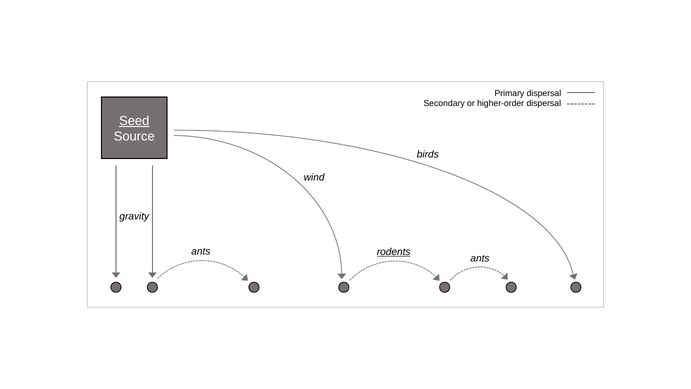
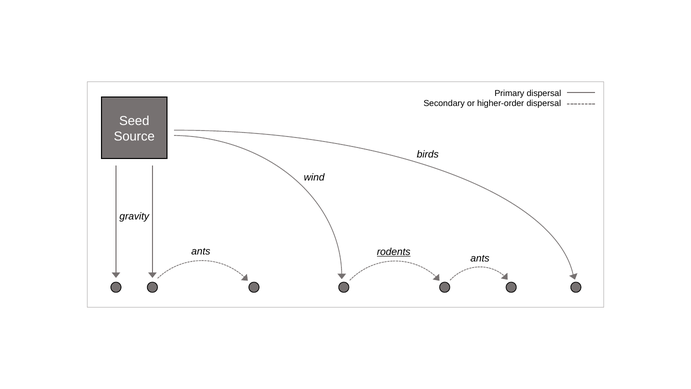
Seed underline: present -> none (134, 121)
